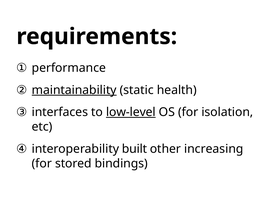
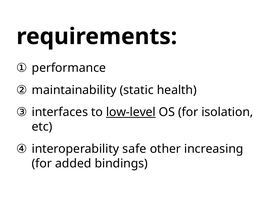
maintainability underline: present -> none (74, 90)
built: built -> safe (134, 149)
stored: stored -> added (73, 163)
